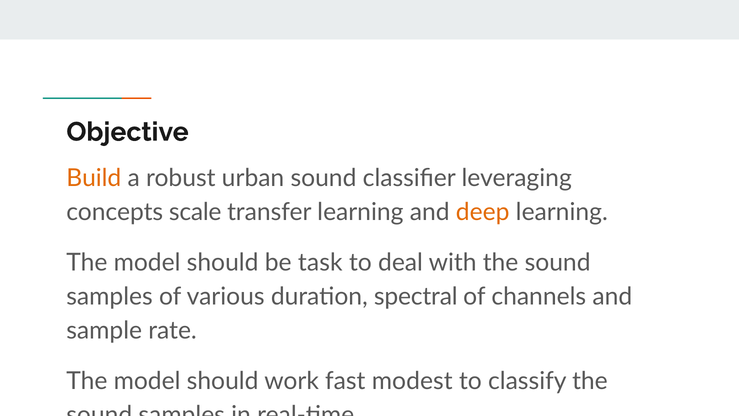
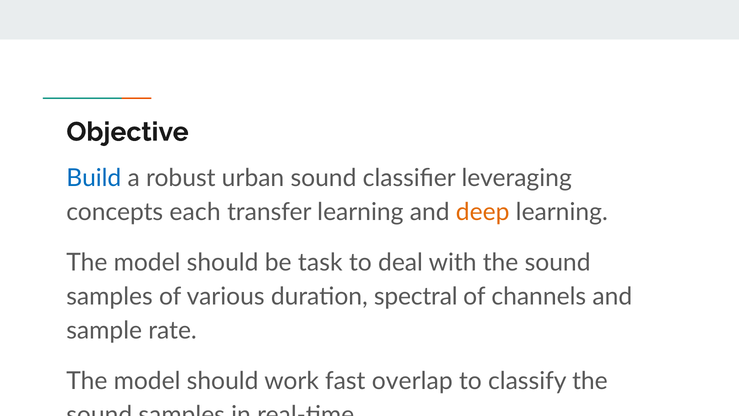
Build colour: orange -> blue (94, 178)
scale: scale -> each (195, 212)
modest: modest -> overlap (412, 381)
